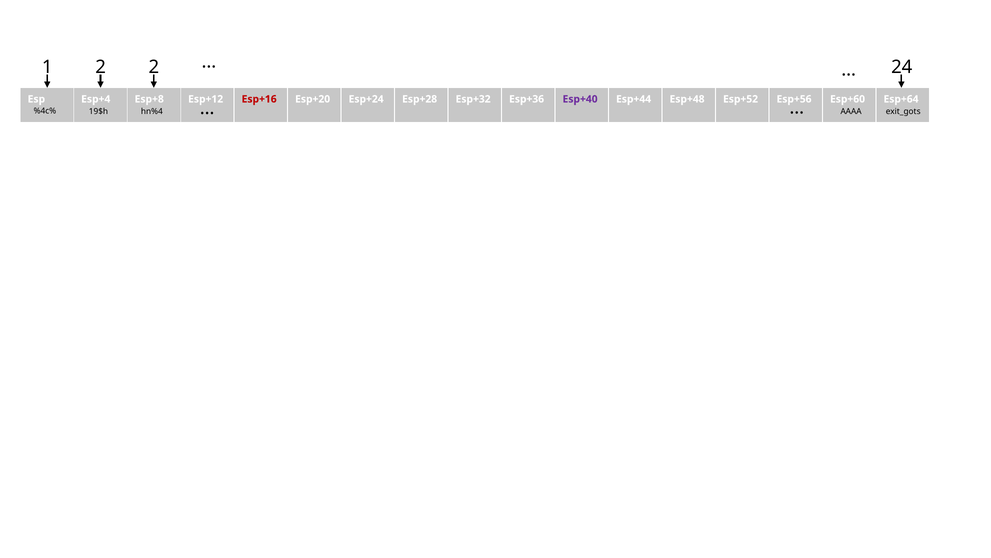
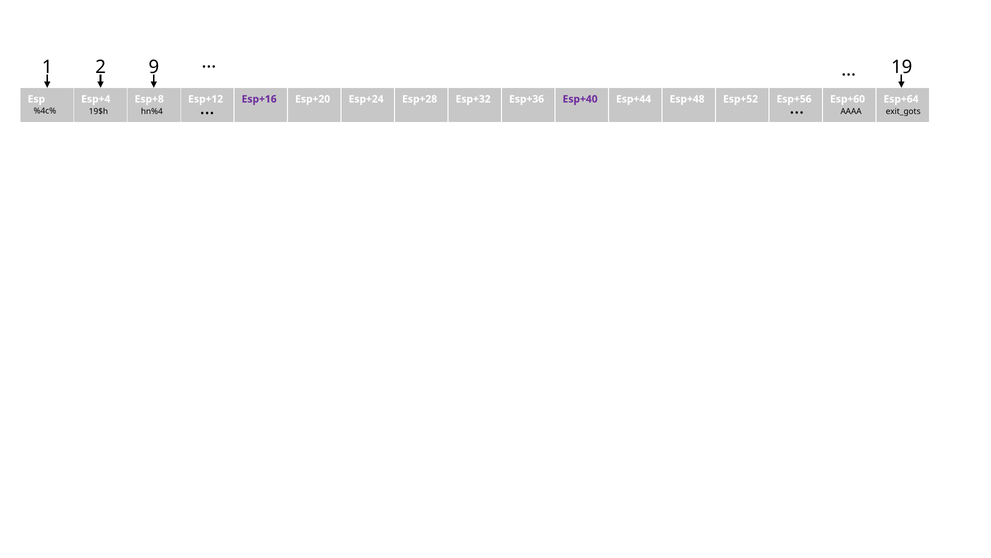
1 2: 2 -> 9 (154, 67)
24: 24 -> 19 (902, 67)
Esp+16 colour: red -> purple (259, 99)
